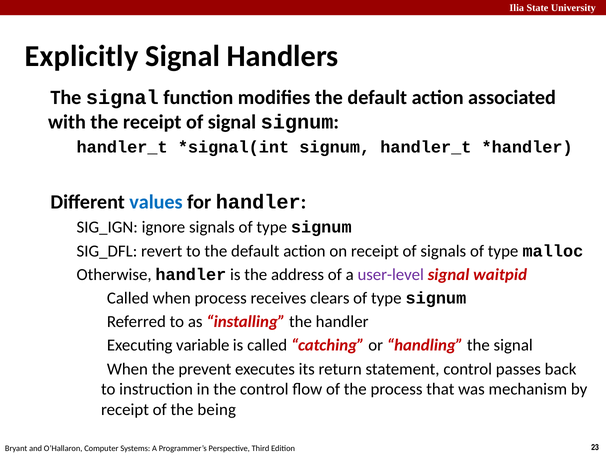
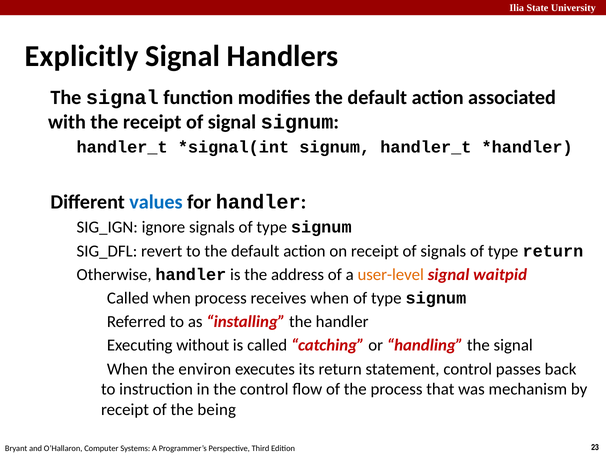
type malloc: malloc -> return (553, 251)
user-level colour: purple -> orange (391, 274)
receives clears: clears -> when (330, 298)
variable: variable -> without (203, 345)
prevent: prevent -> environ (205, 369)
